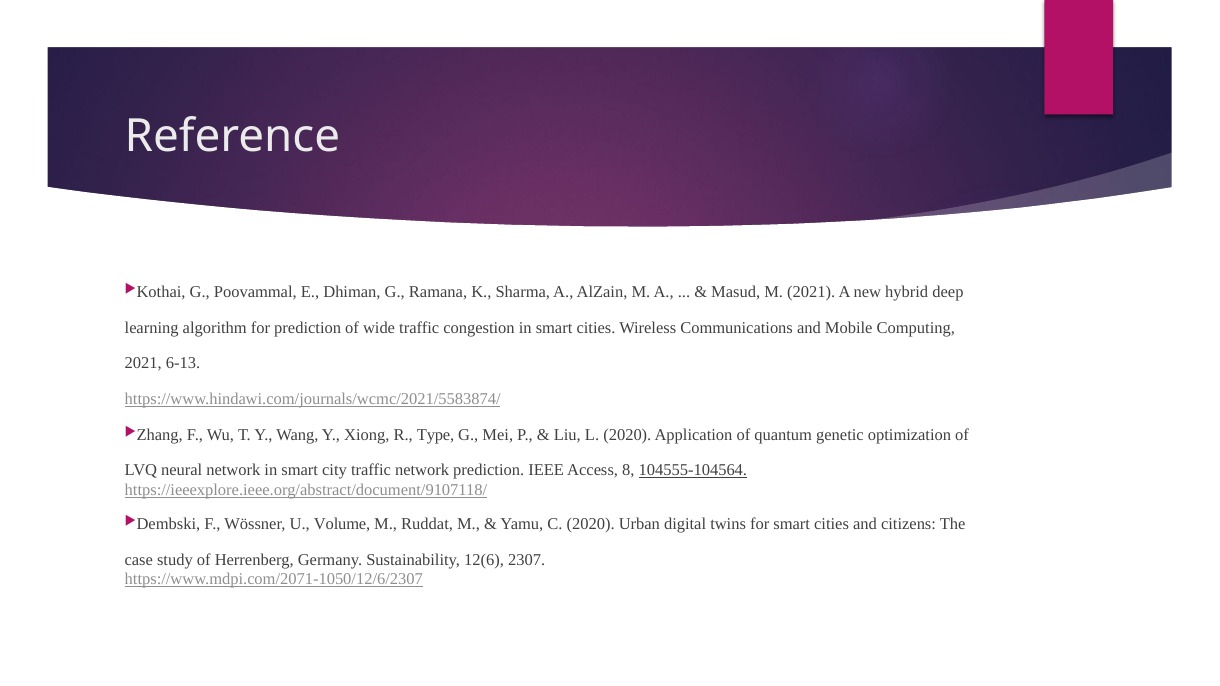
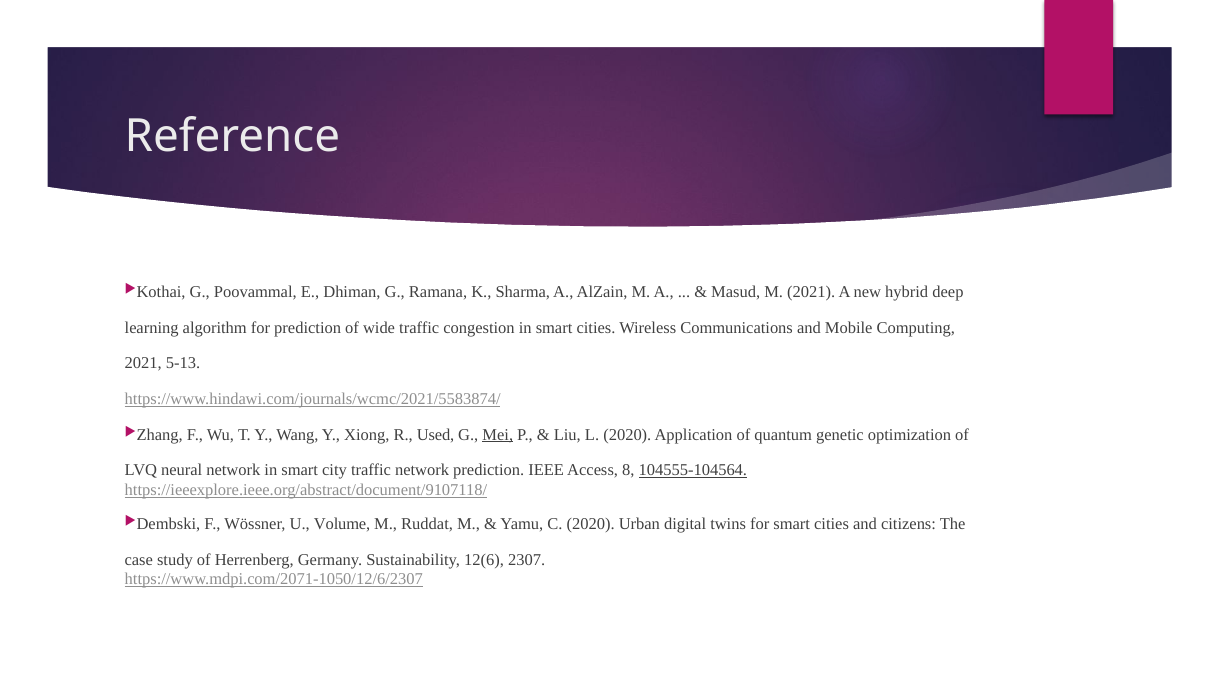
6-13: 6-13 -> 5-13 (183, 363)
Type: Type -> Used (436, 435)
Mei underline: none -> present (498, 435)
